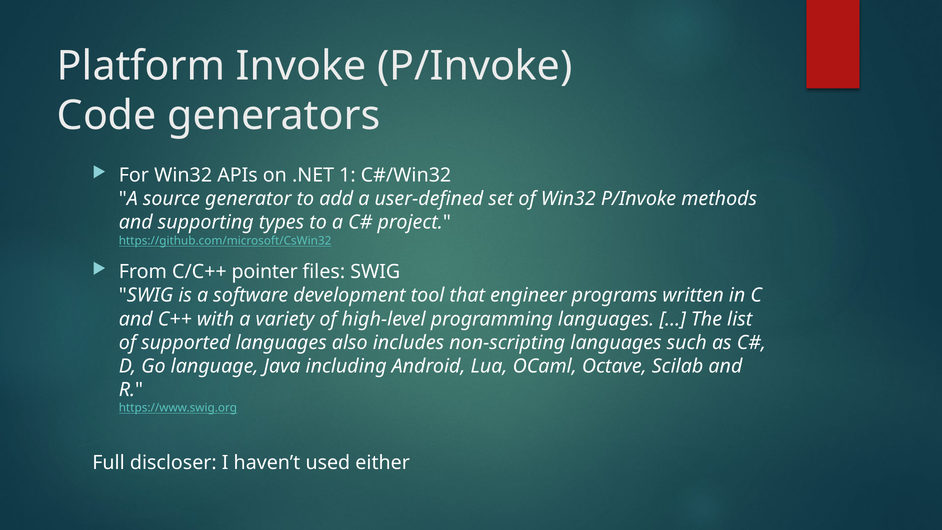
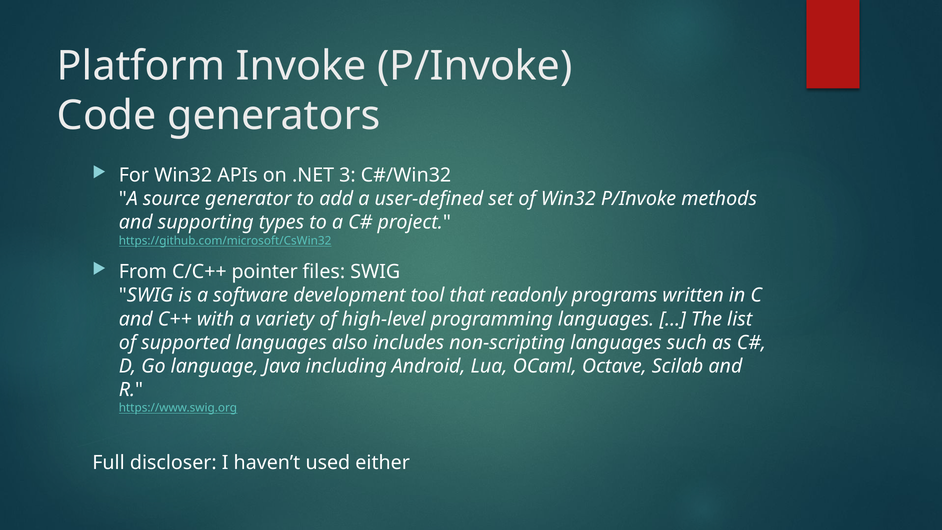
1: 1 -> 3 (347, 175)
engineer: engineer -> readonly (528, 295)
